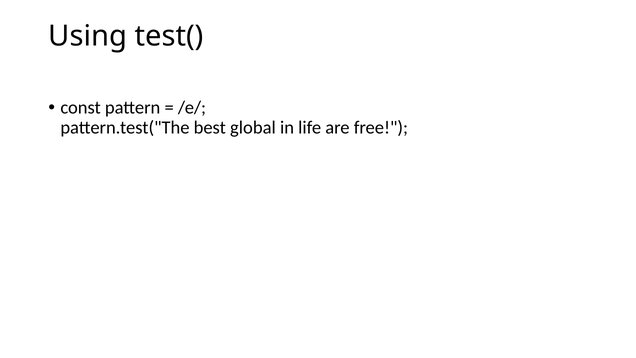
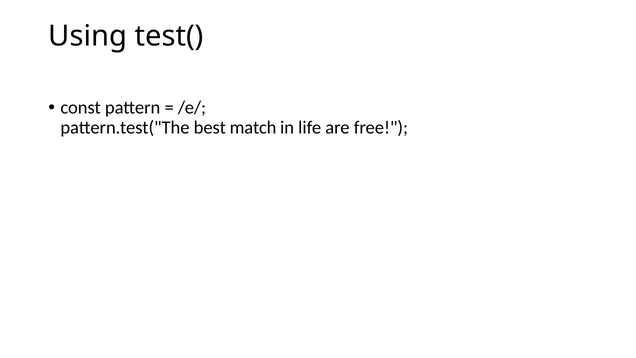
global: global -> match (253, 128)
